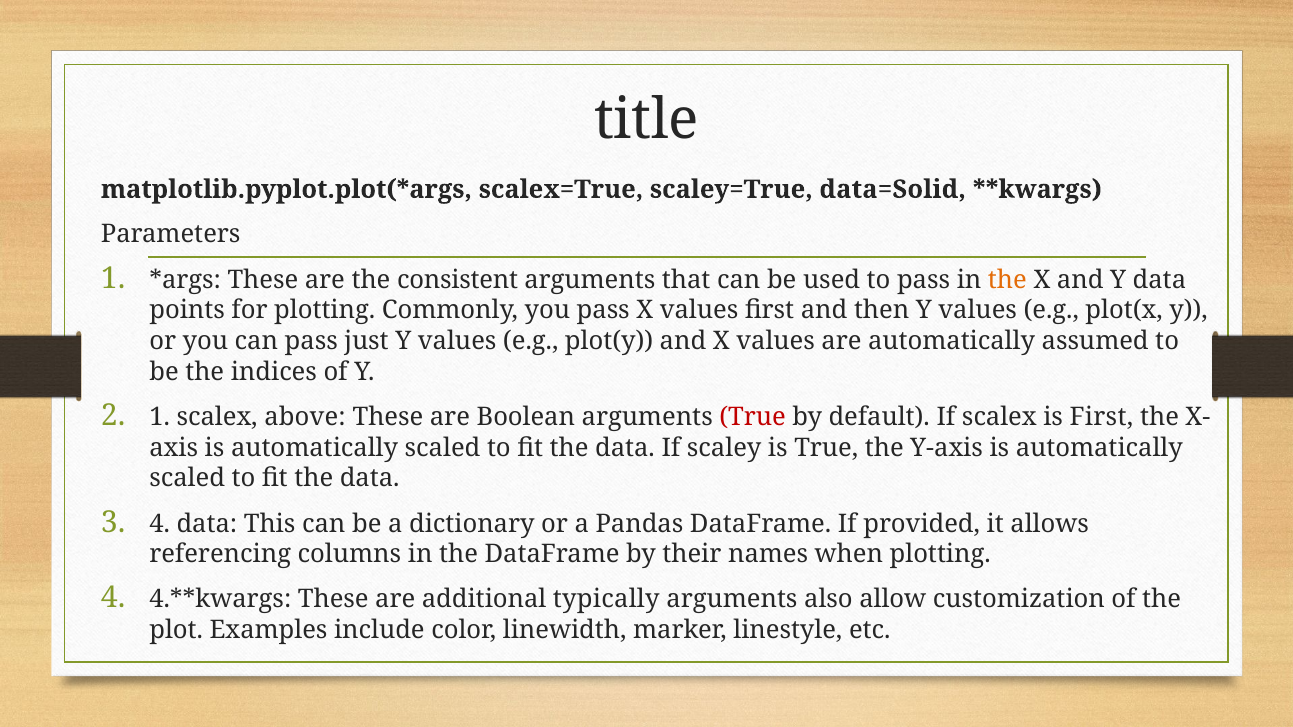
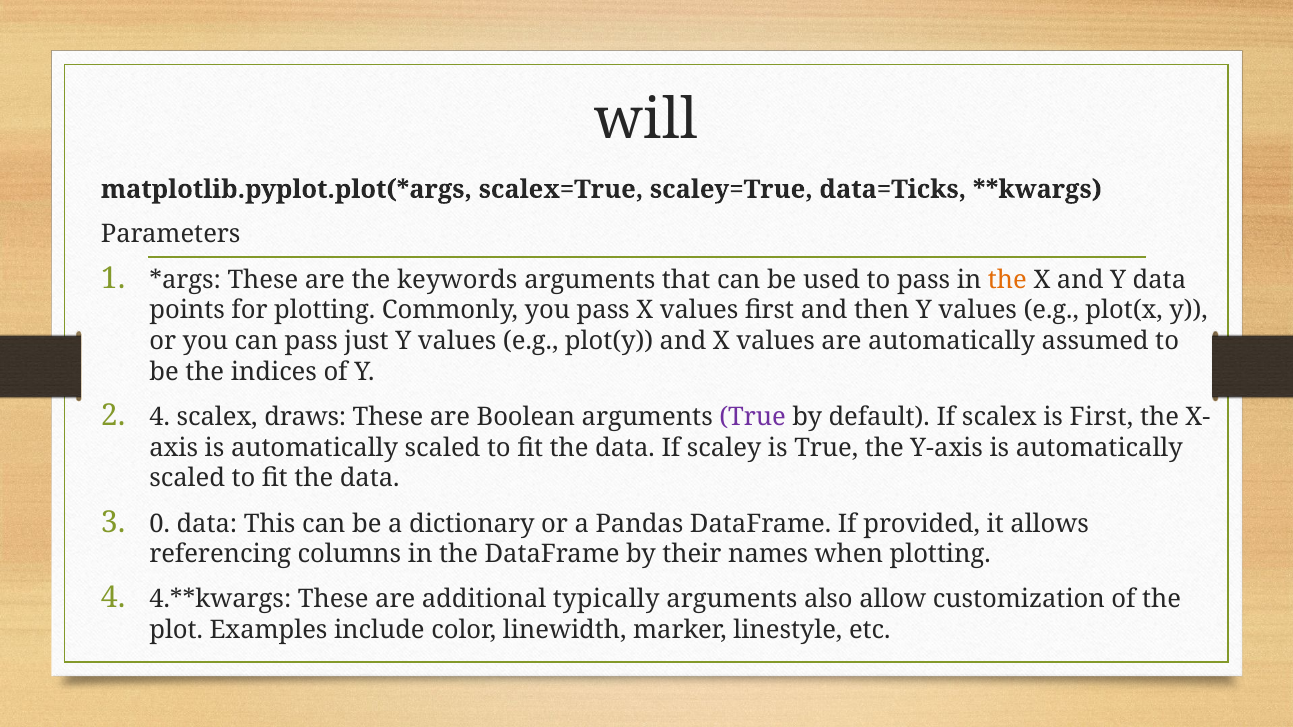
title: title -> will (646, 120)
data=Solid: data=Solid -> data=Ticks (893, 189)
consistent: consistent -> keywords (457, 280)
2 1: 1 -> 4 (160, 417)
above: above -> draws (305, 417)
True colour: red -> purple (753, 417)
3 4: 4 -> 0 (160, 524)
